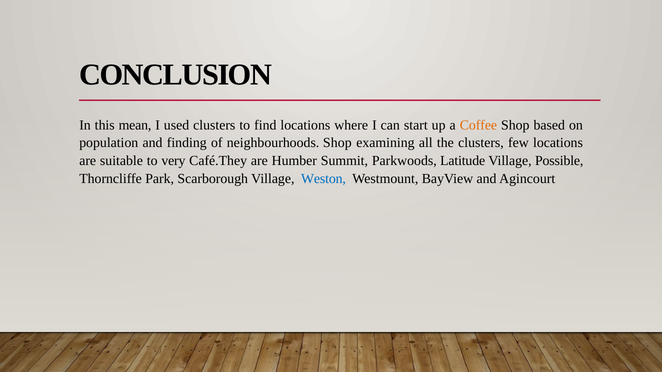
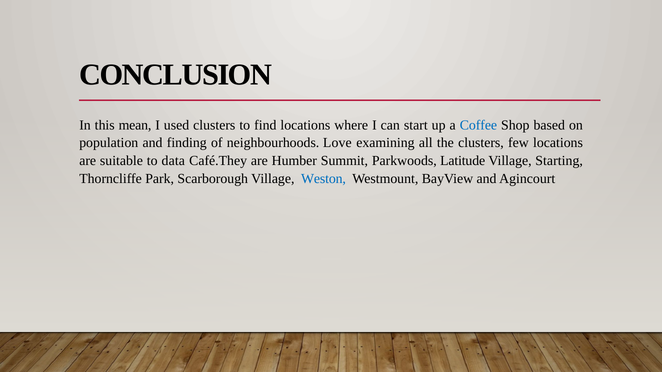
Coffee colour: orange -> blue (478, 125)
neighbourhoods Shop: Shop -> Love (337, 143)
very: very -> data (173, 161)
Possible: Possible -> Starting (559, 161)
